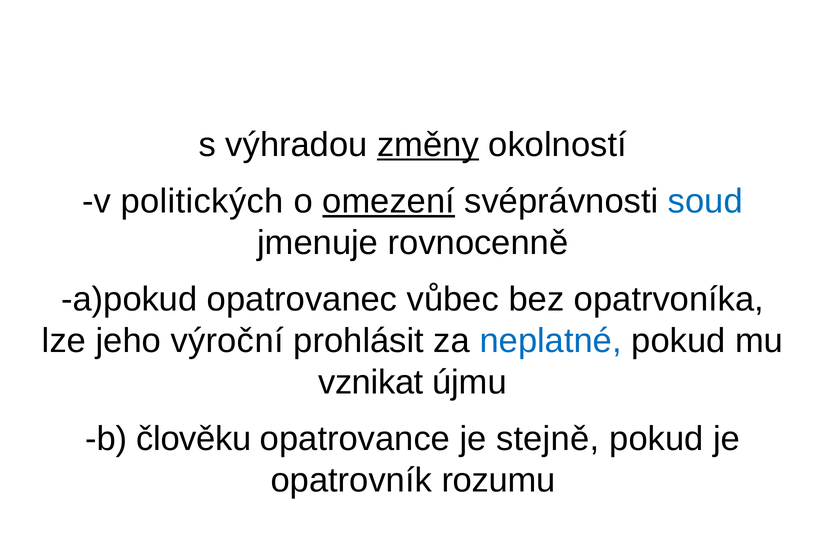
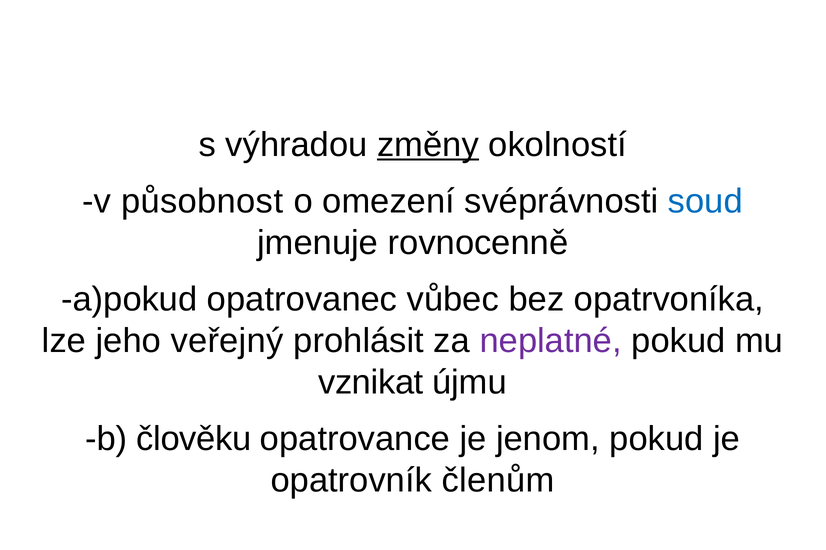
politických: politických -> působnost (202, 202)
omezení underline: present -> none (389, 202)
výroční: výroční -> veřejný (227, 341)
neplatné colour: blue -> purple (551, 341)
stejně: stejně -> jenom (548, 439)
rozumu: rozumu -> členům (498, 481)
